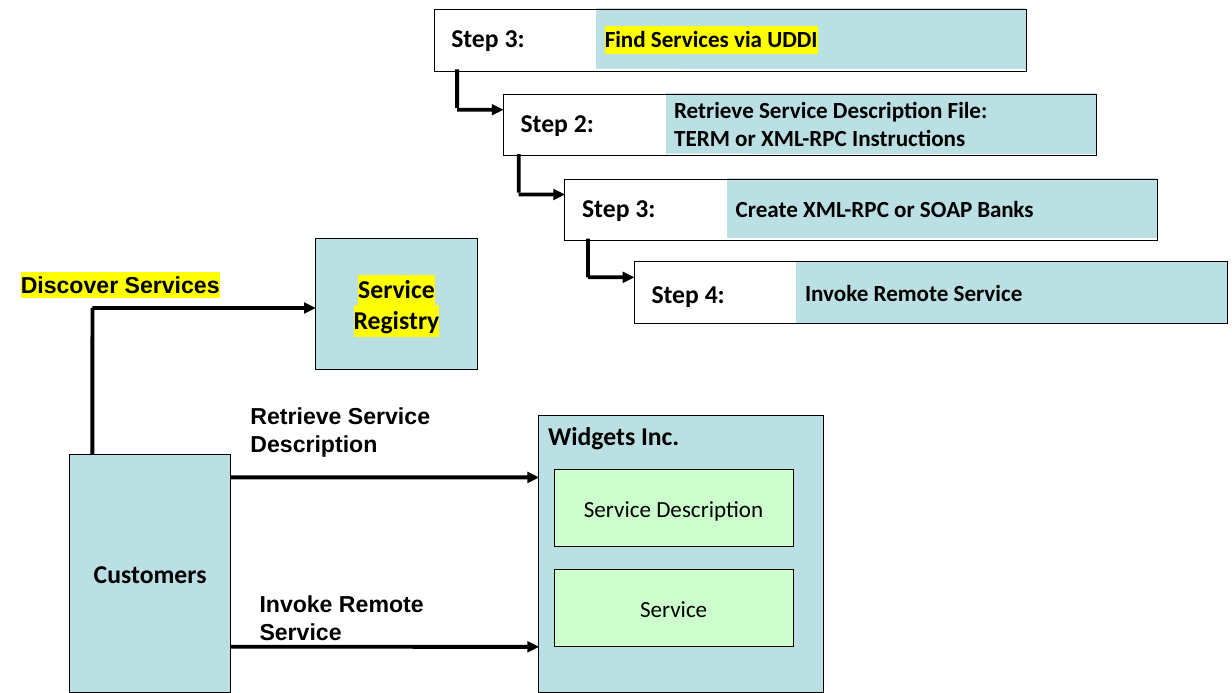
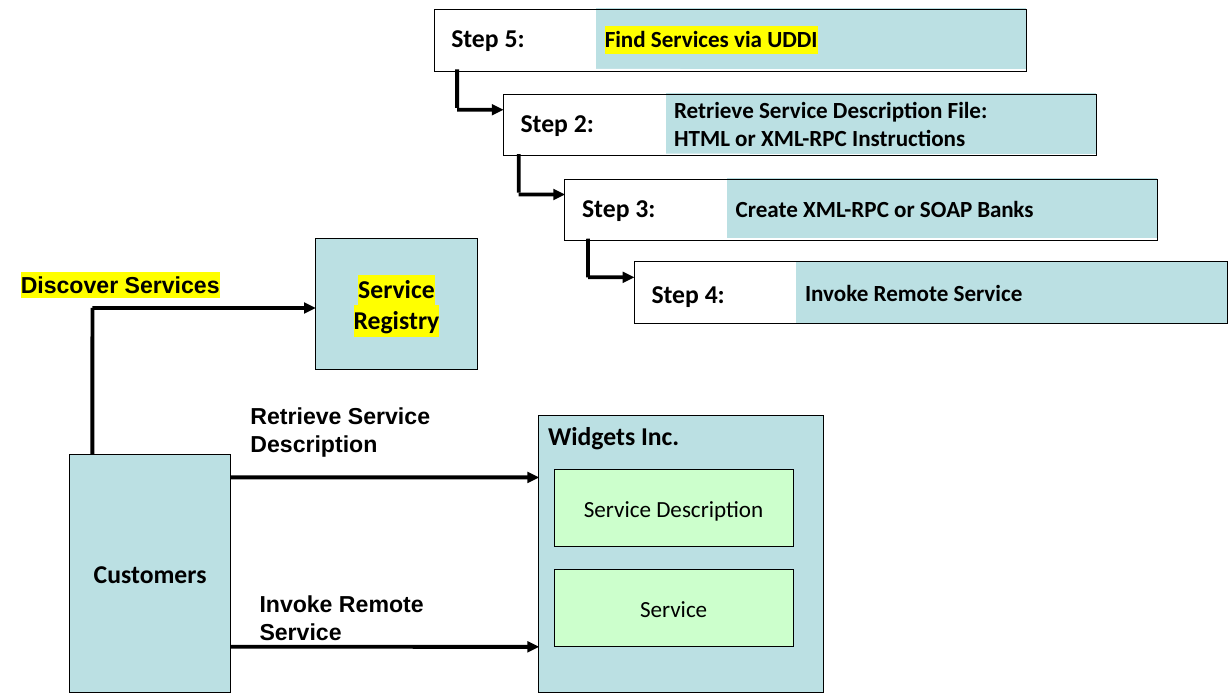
3: 3 -> 5 (515, 39)
TERM: TERM -> HTML (702, 139)
